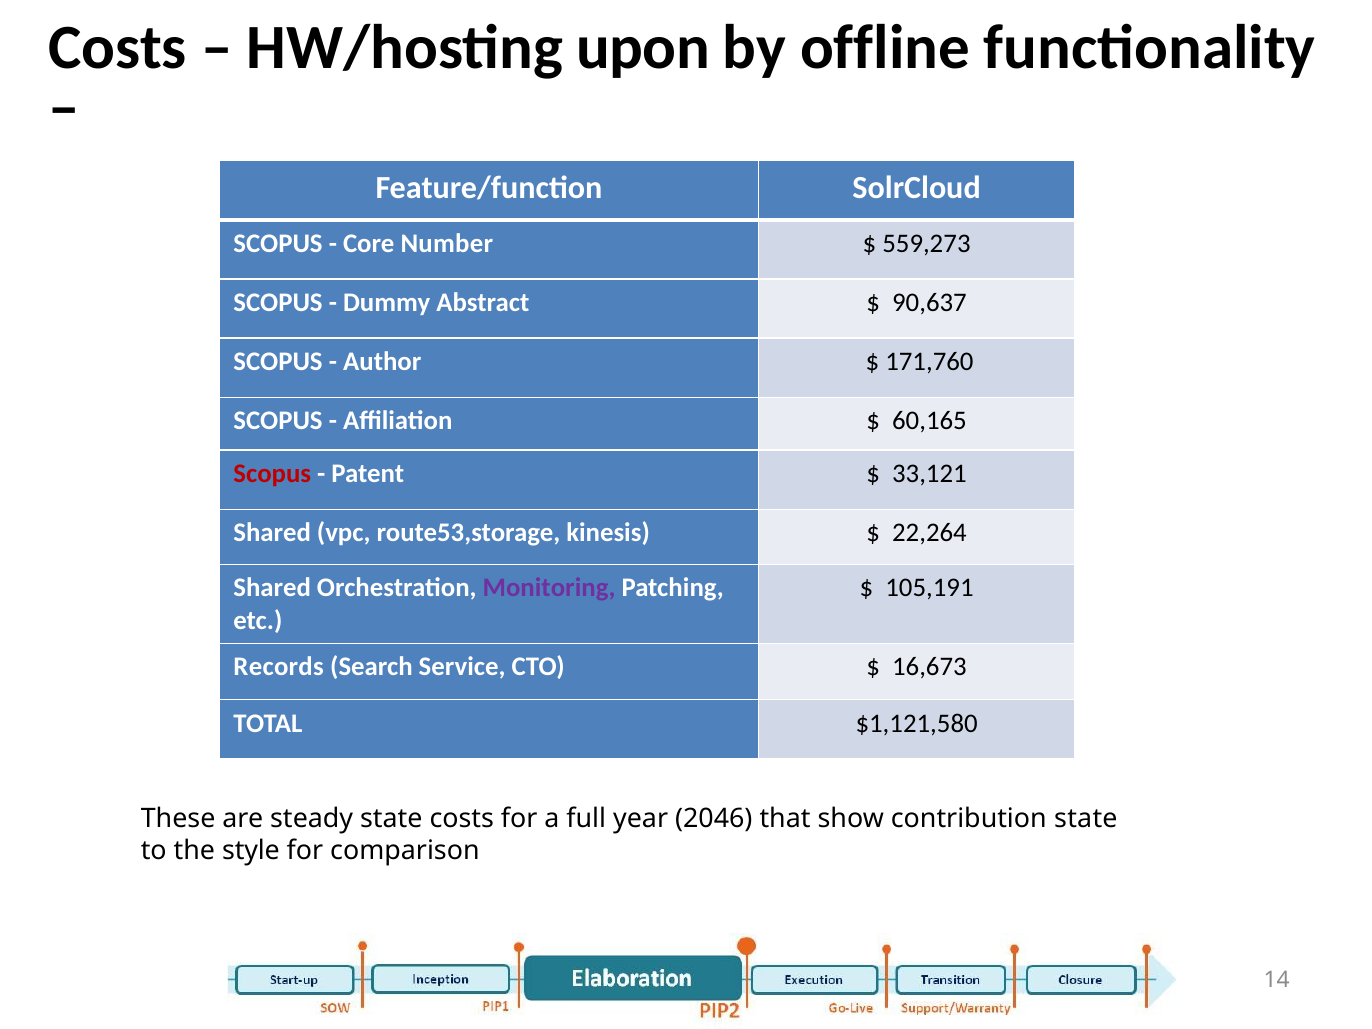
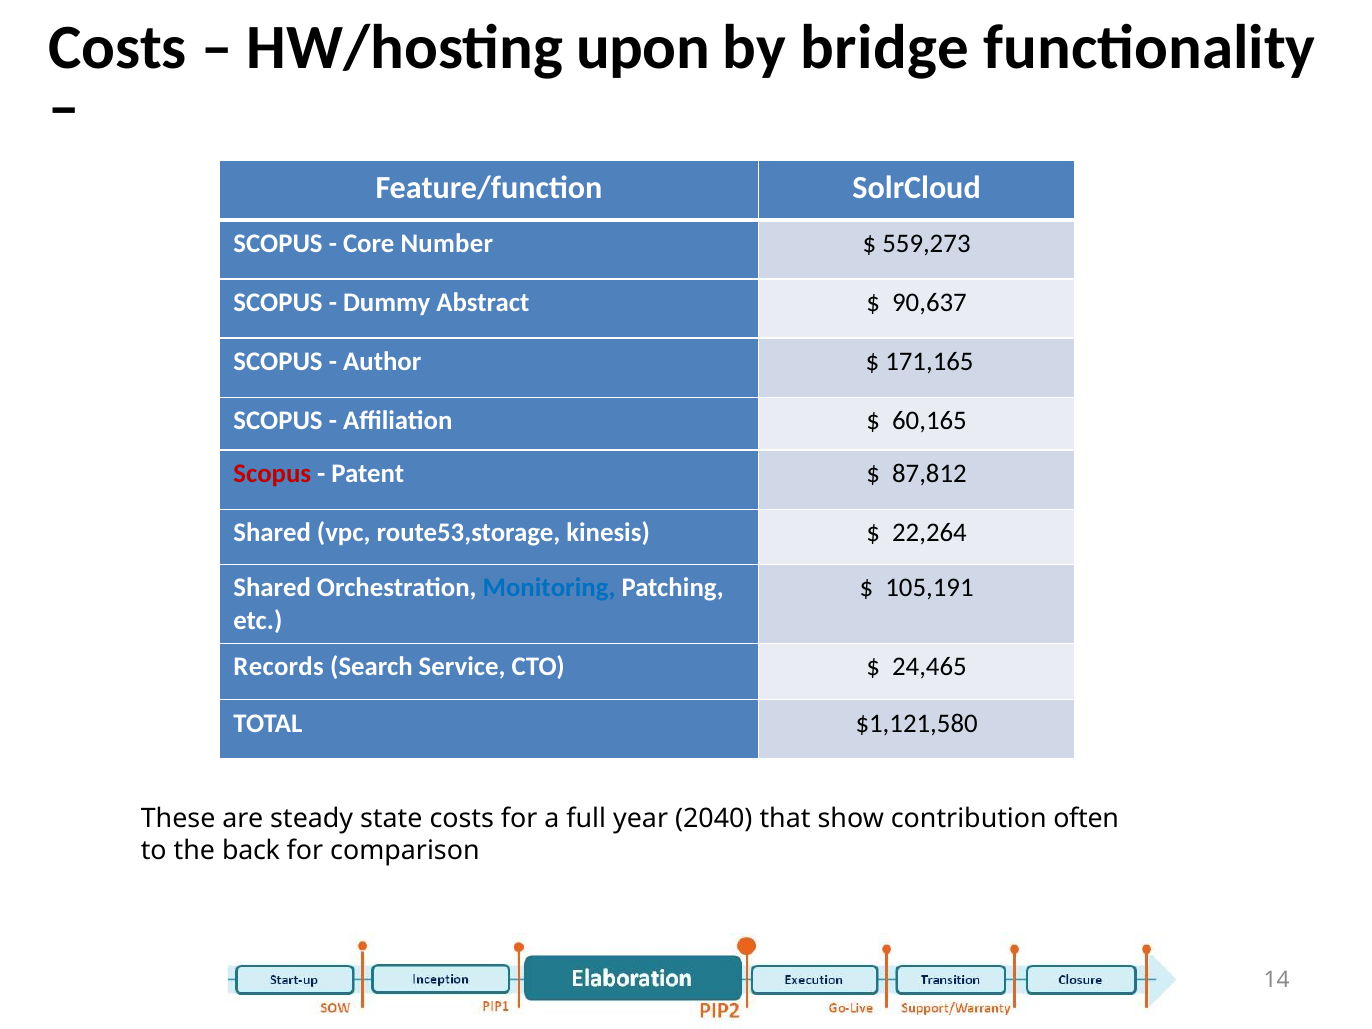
offline: offline -> bridge (885, 48)
171,760: 171,760 -> 171,165 (929, 362)
33,121: 33,121 -> 87,812 (929, 474)
Monitoring colour: purple -> blue (549, 588)
16,673: 16,673 -> 24,465 (929, 667)
2046: 2046 -> 2040 (714, 819)
contribution state: state -> often (1086, 819)
style: style -> back (251, 851)
